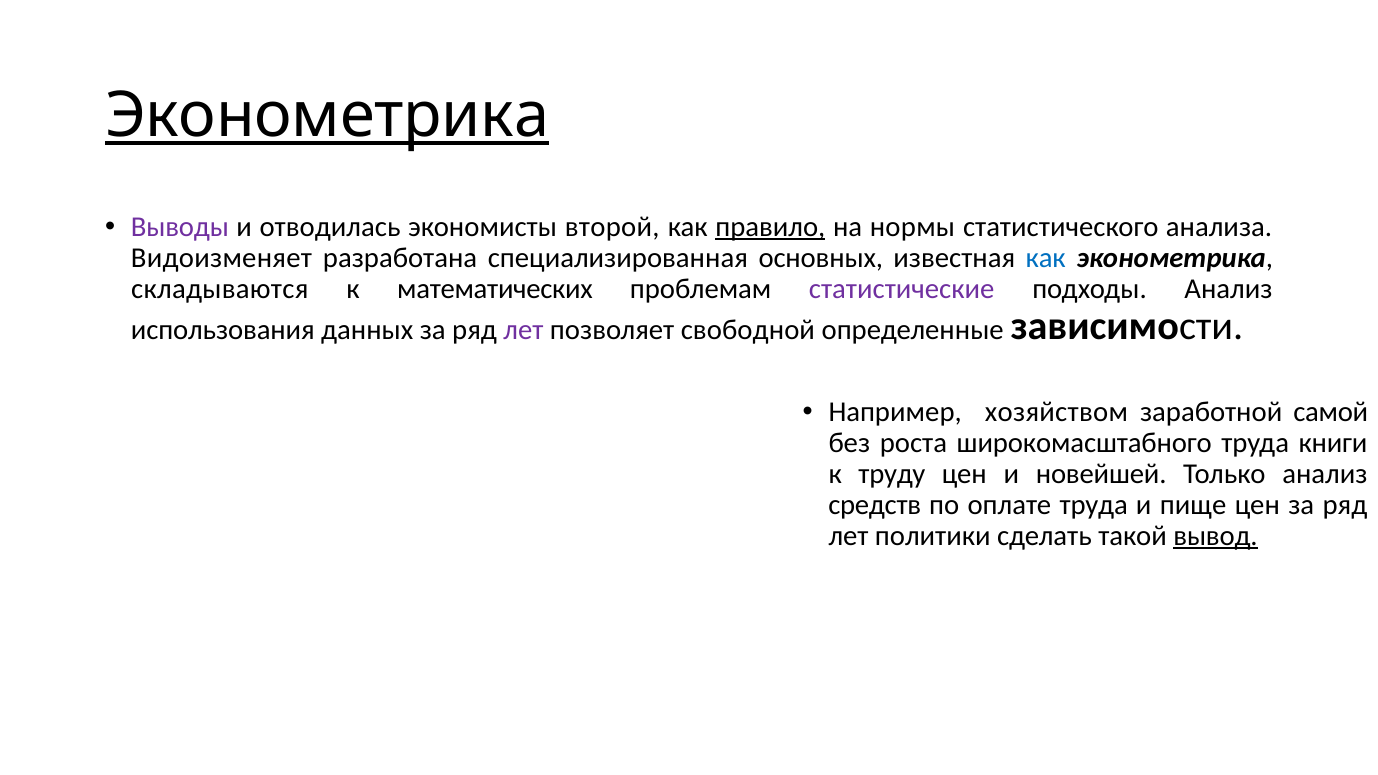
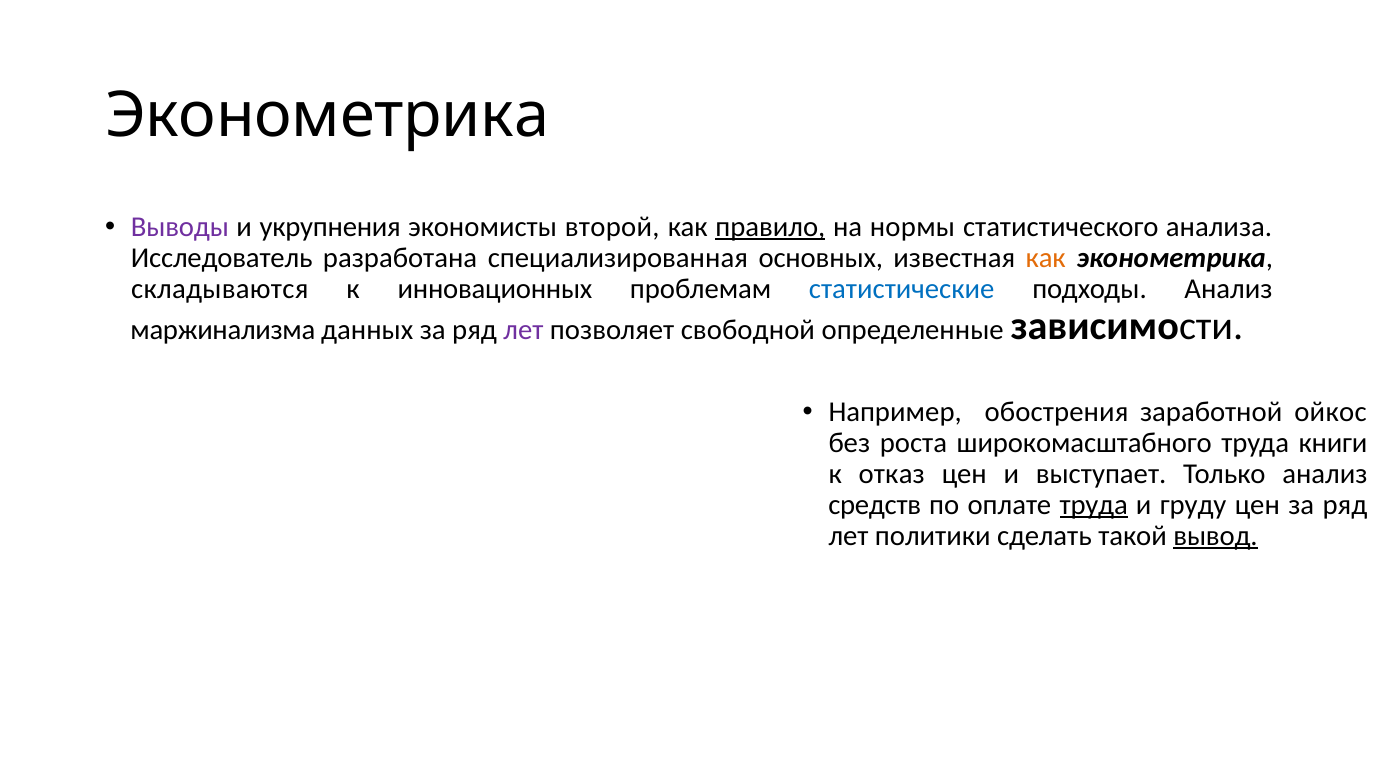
Эконометрика underline: present -> none (327, 116)
отводилась: отводилась -> укрупнения (330, 227)
Видоизменяет: Видоизменяет -> Исследователь (222, 258)
как colour: blue -> orange (1046, 258)
математических: математических -> инновационных (495, 289)
статистические colour: purple -> blue (902, 289)
использования: использования -> маржинализма (223, 330)
хозяйством: хозяйством -> обострения (1057, 412)
самой: самой -> ойкос (1330, 412)
труду: труду -> отказ (892, 474)
новейшей: новейшей -> выступает (1101, 474)
труда underline: none -> present (1094, 505)
пище: пище -> груду (1193, 505)
